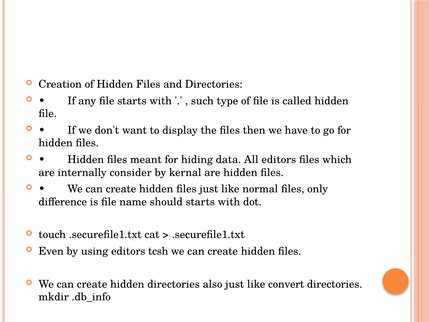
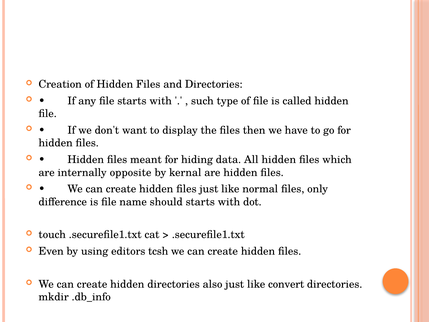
All editors: editors -> hidden (279, 159)
consider: consider -> opposite (131, 172)
